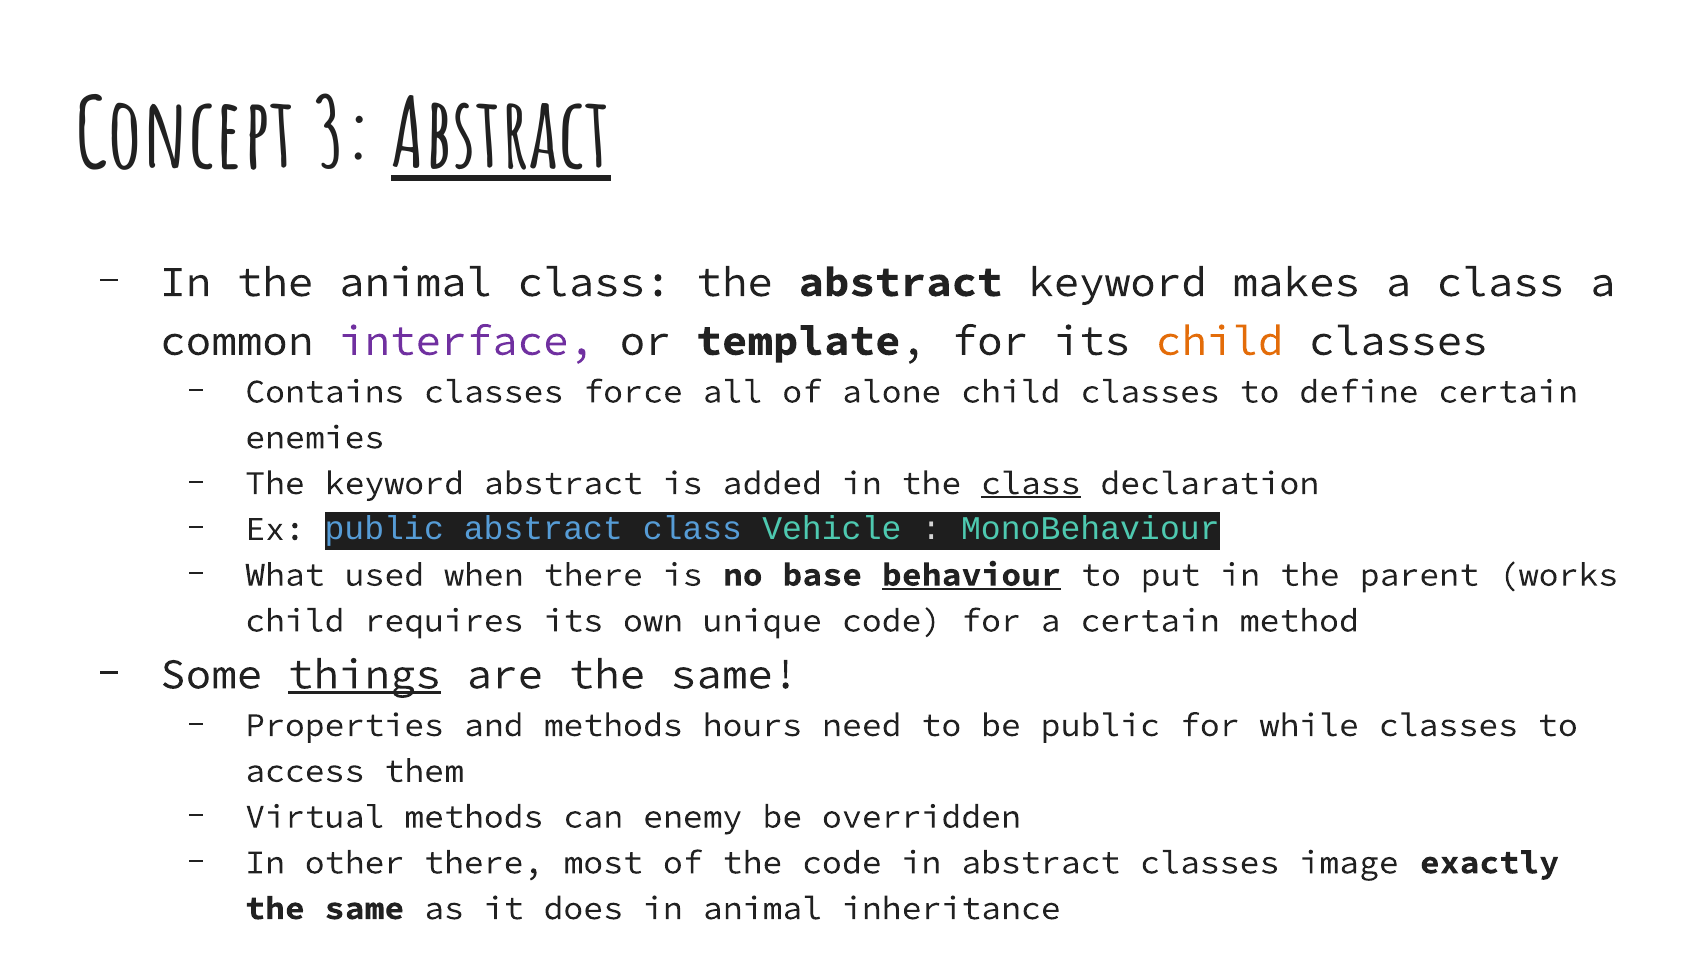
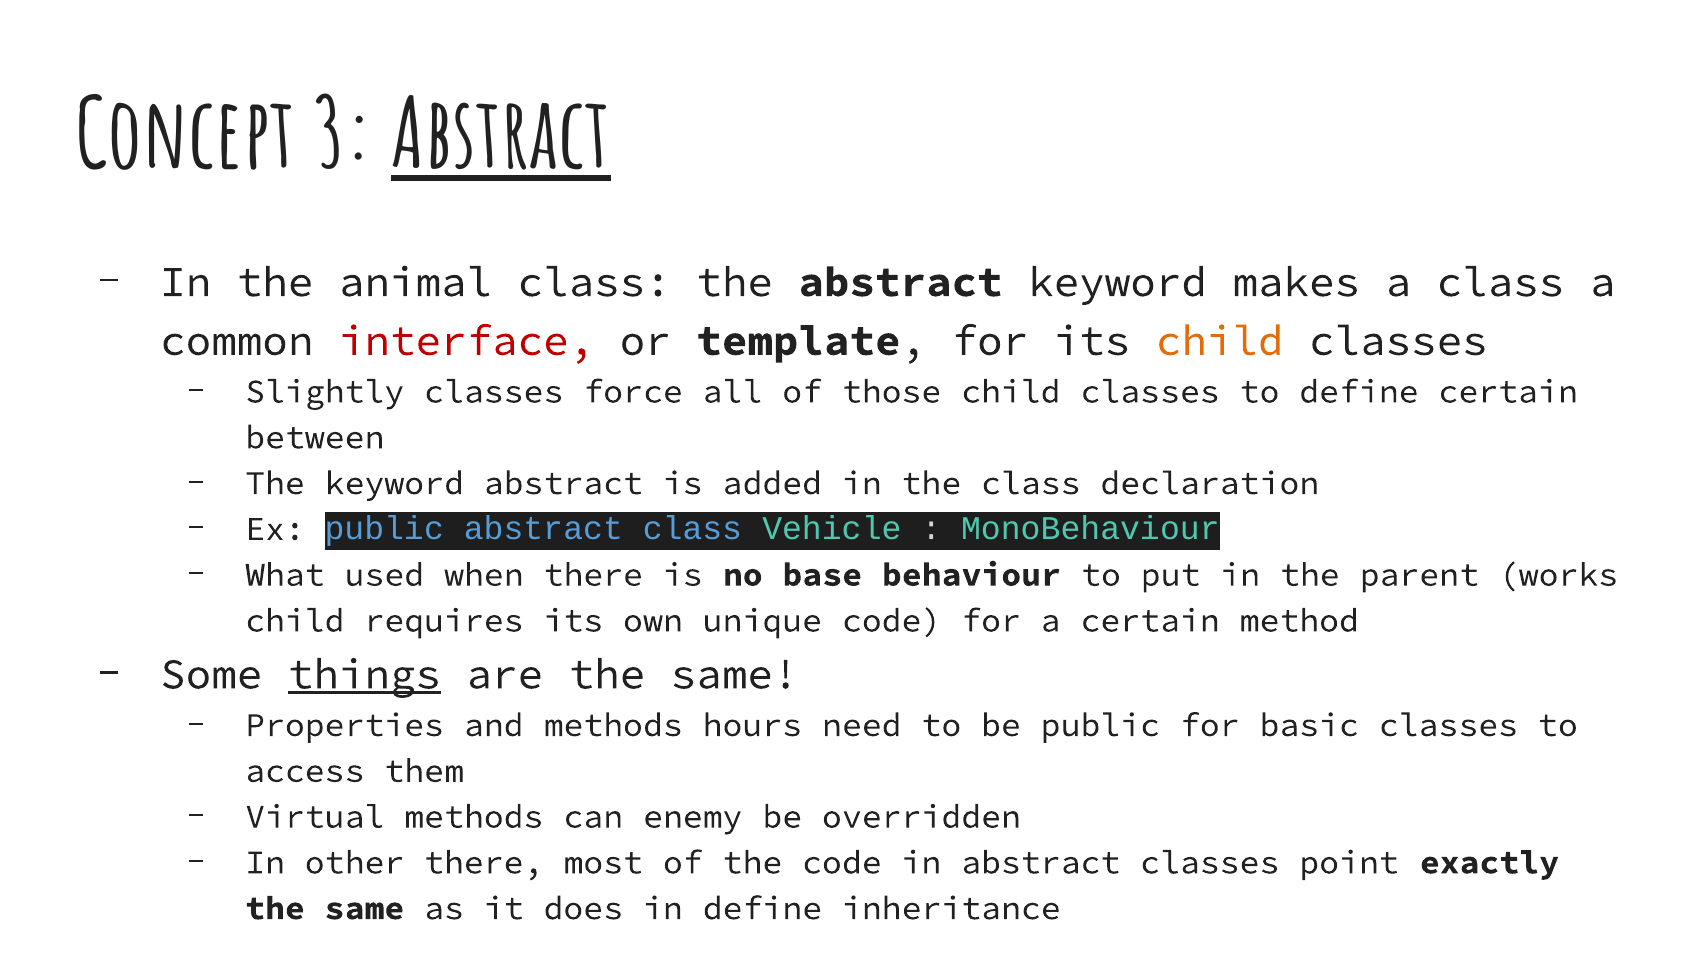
interface colour: purple -> red (467, 341)
Contains: Contains -> Slightly (325, 391)
alone: alone -> those (892, 391)
enemies: enemies -> between (315, 437)
class underline: present -> none (1031, 483)
behaviour underline: present -> none (971, 574)
while: while -> basic (1309, 725)
image: image -> point (1349, 862)
in animal: animal -> define (762, 908)
